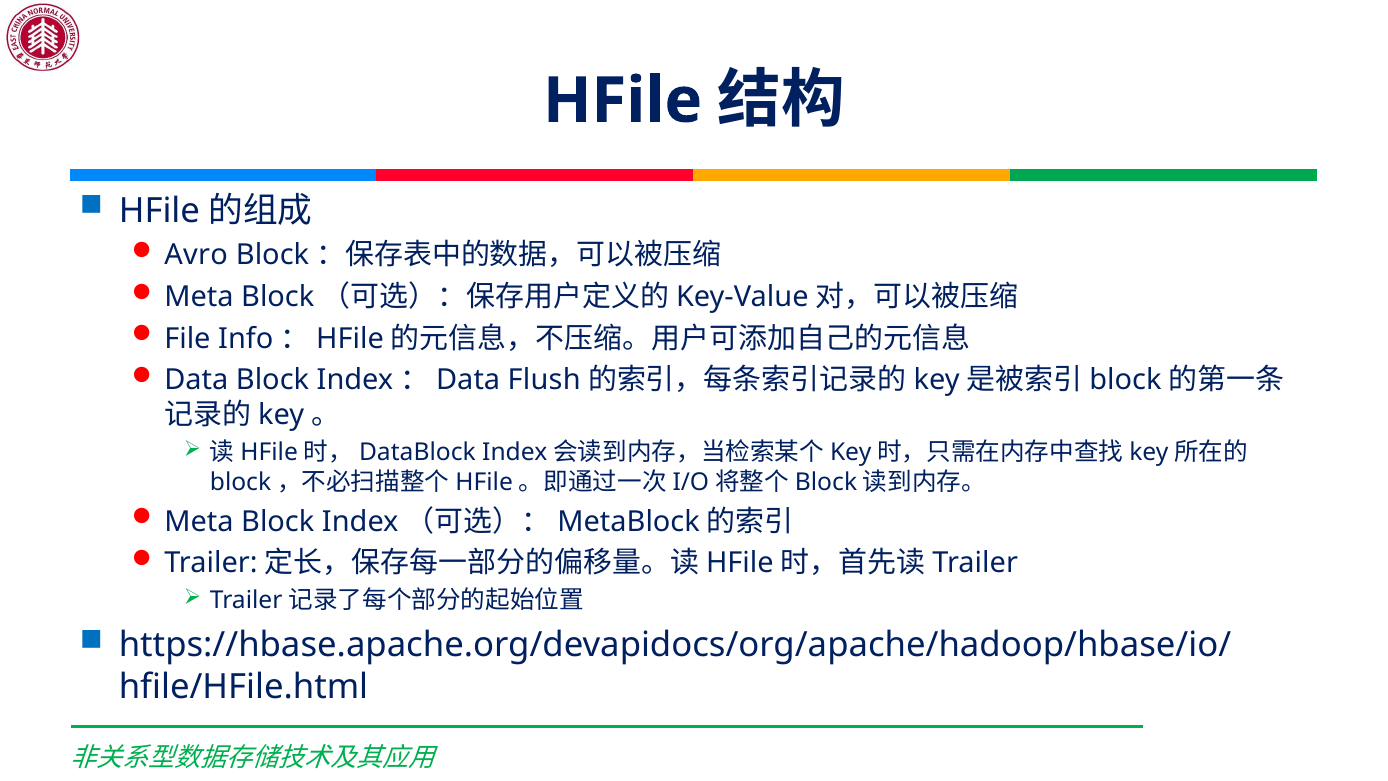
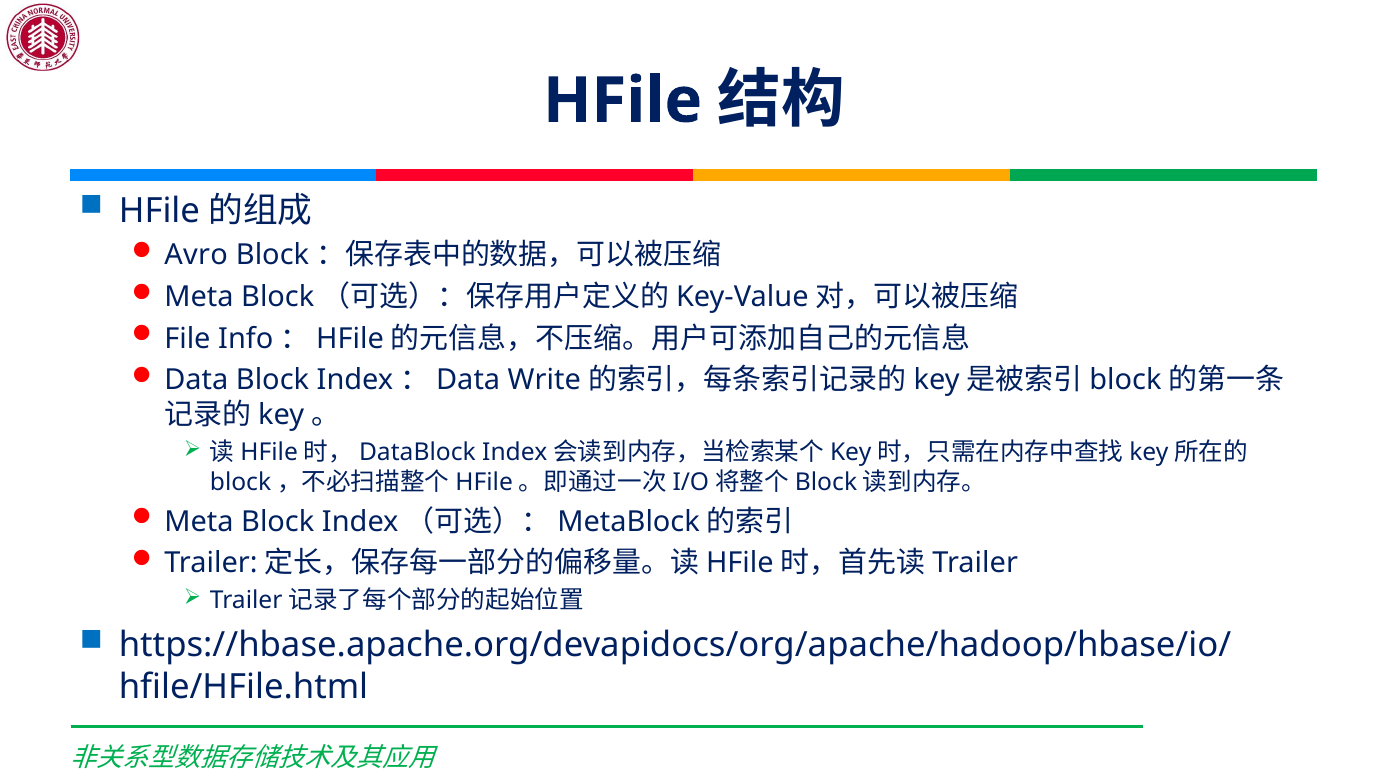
Flush: Flush -> Write (544, 380)
